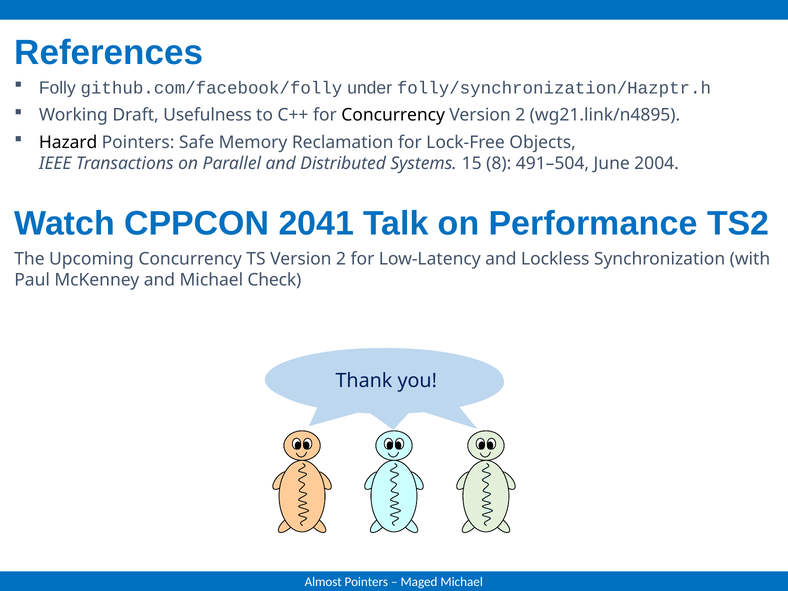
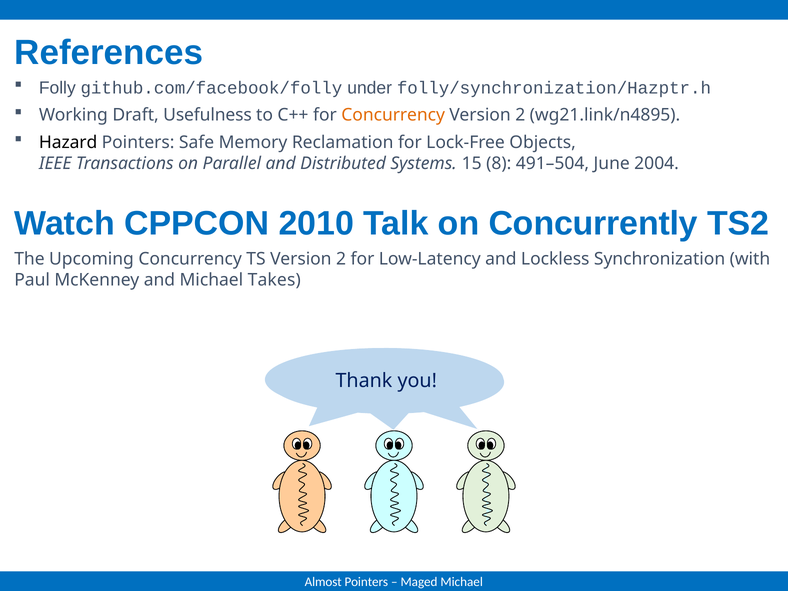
Concurrency colour: black -> orange (393, 115)
2041: 2041 -> 2010 (316, 224)
Performance: Performance -> Concurrently (593, 224)
Check: Check -> Takes (274, 280)
